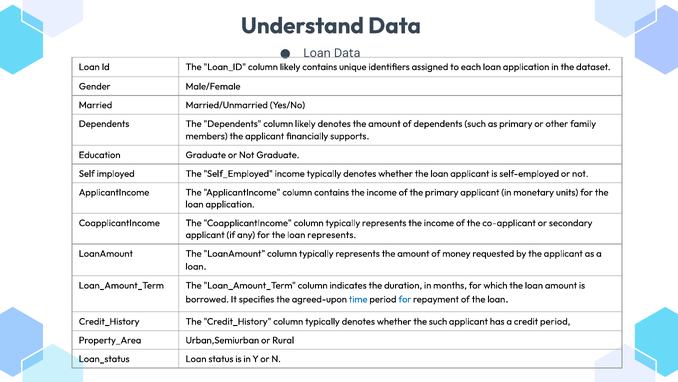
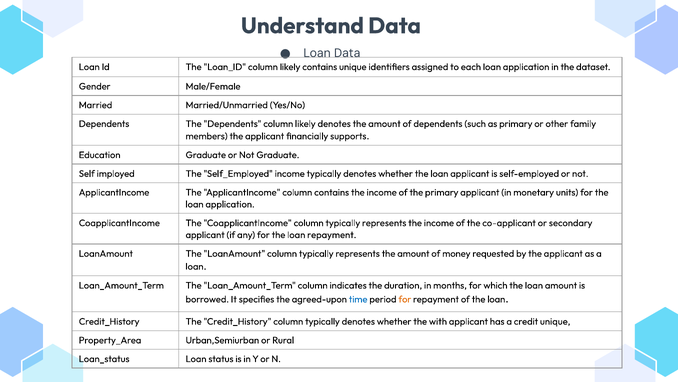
loan represents: represents -> repayment (332, 235)
for colour: blue -> orange (405, 299)
the such: such -> with (438, 321)
credit period: period -> unique (555, 321)
